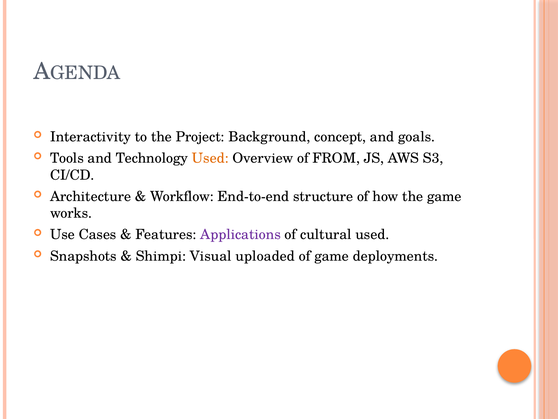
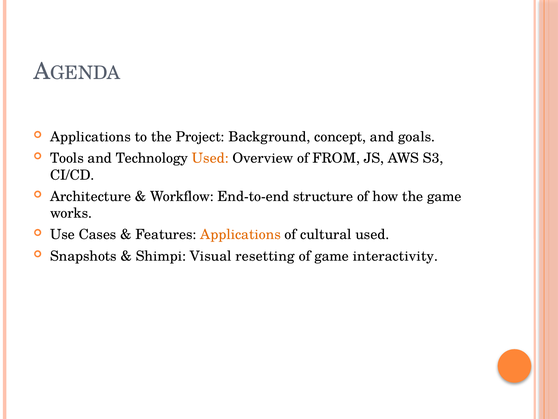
Interactivity: Interactivity -> Applications (90, 137)
Applications colour: purple -> orange (241, 234)
uploaded: uploaded -> resetting (265, 256)
deployments: deployments -> interactivity (395, 256)
